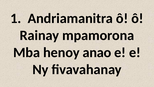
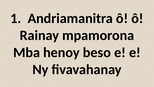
anao: anao -> beso (97, 52)
